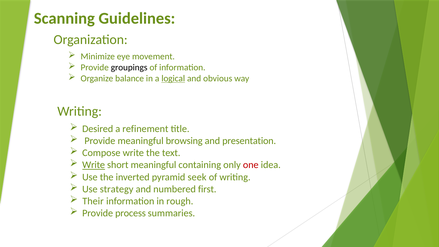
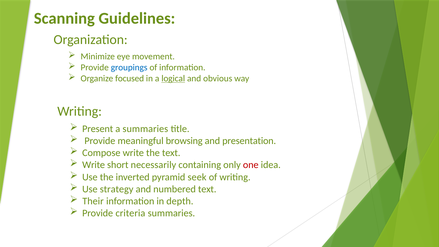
groupings colour: black -> blue (129, 68)
balance: balance -> focused (130, 79)
Desired: Desired -> Present (98, 129)
a refinement: refinement -> summaries (145, 129)
Write underline: present -> none (94, 165)
short meaningful: meaningful -> necessarily (153, 165)
numbered first: first -> text (207, 189)
rough: rough -> depth (180, 201)
process: process -> criteria (130, 213)
